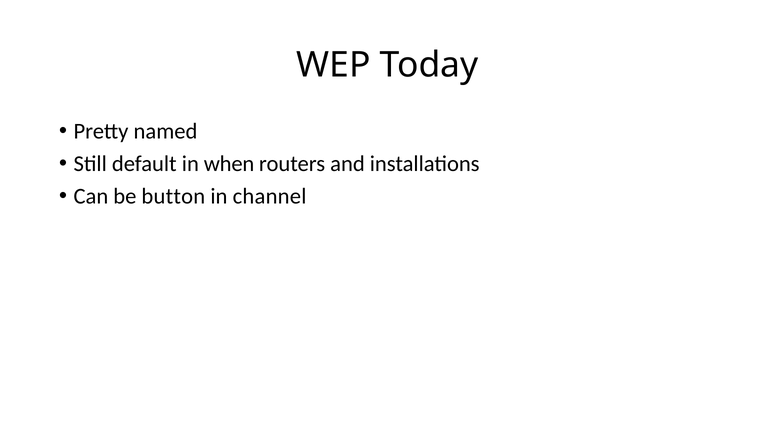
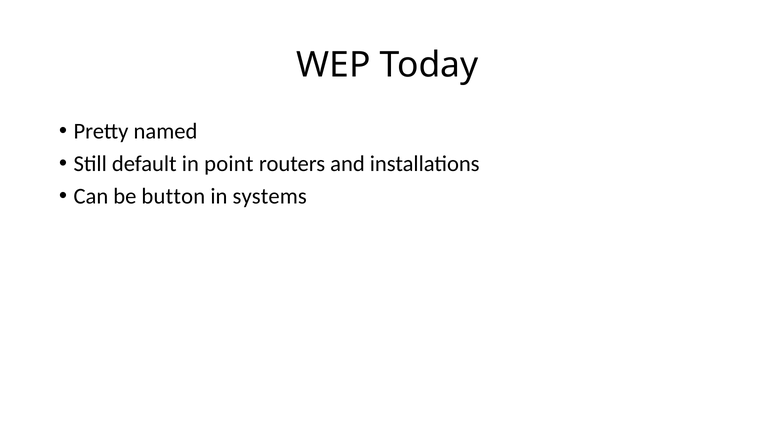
when: when -> point (229, 164)
channel: channel -> systems (270, 196)
